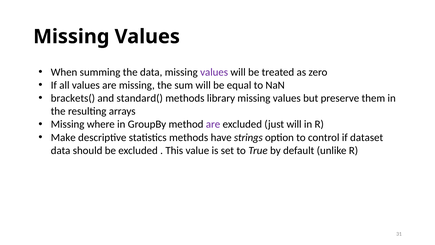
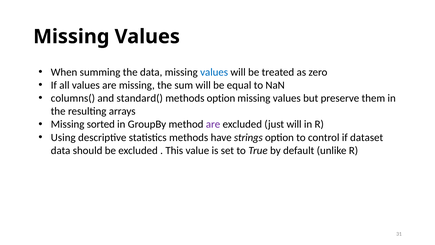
values colour: purple -> blue (214, 72)
brackets(: brackets( -> columns( (73, 98)
methods library: library -> option (221, 98)
where: where -> sorted (101, 124)
Make: Make -> Using (63, 137)
